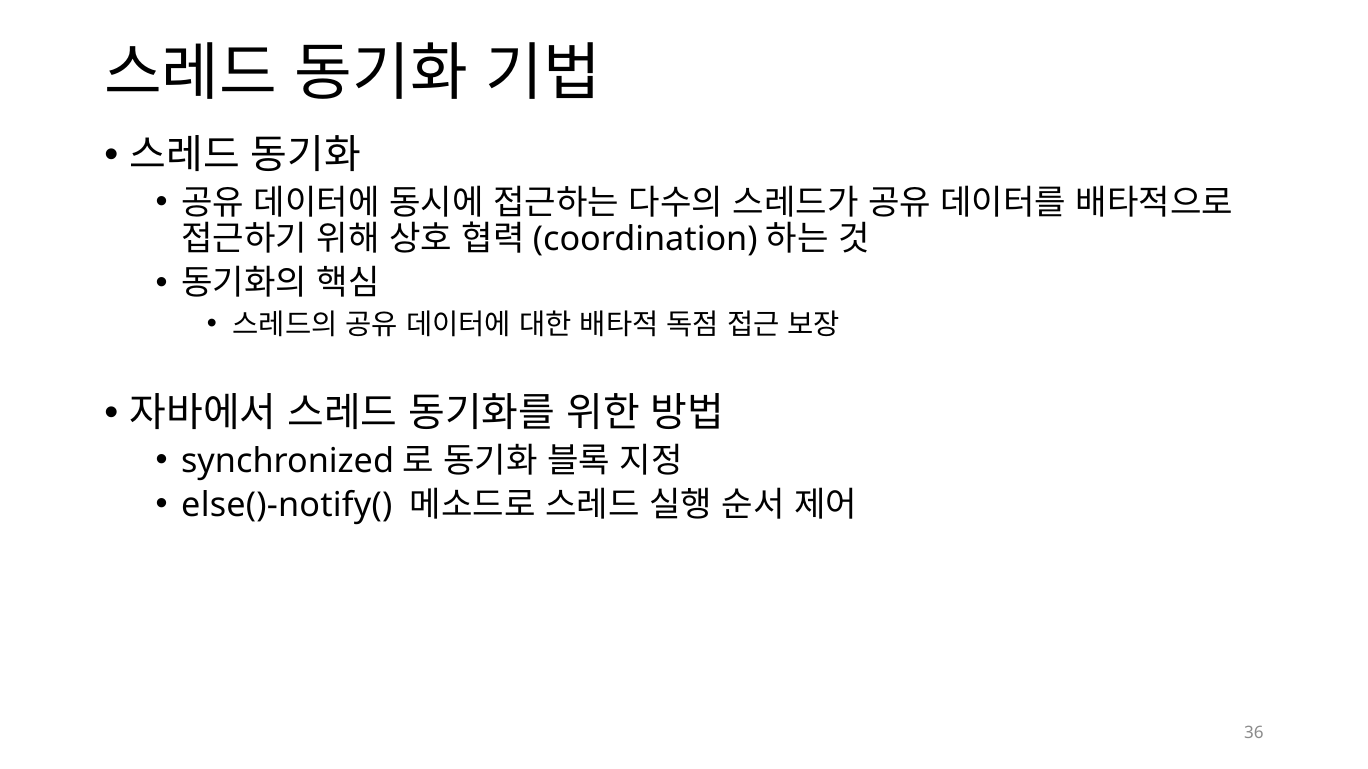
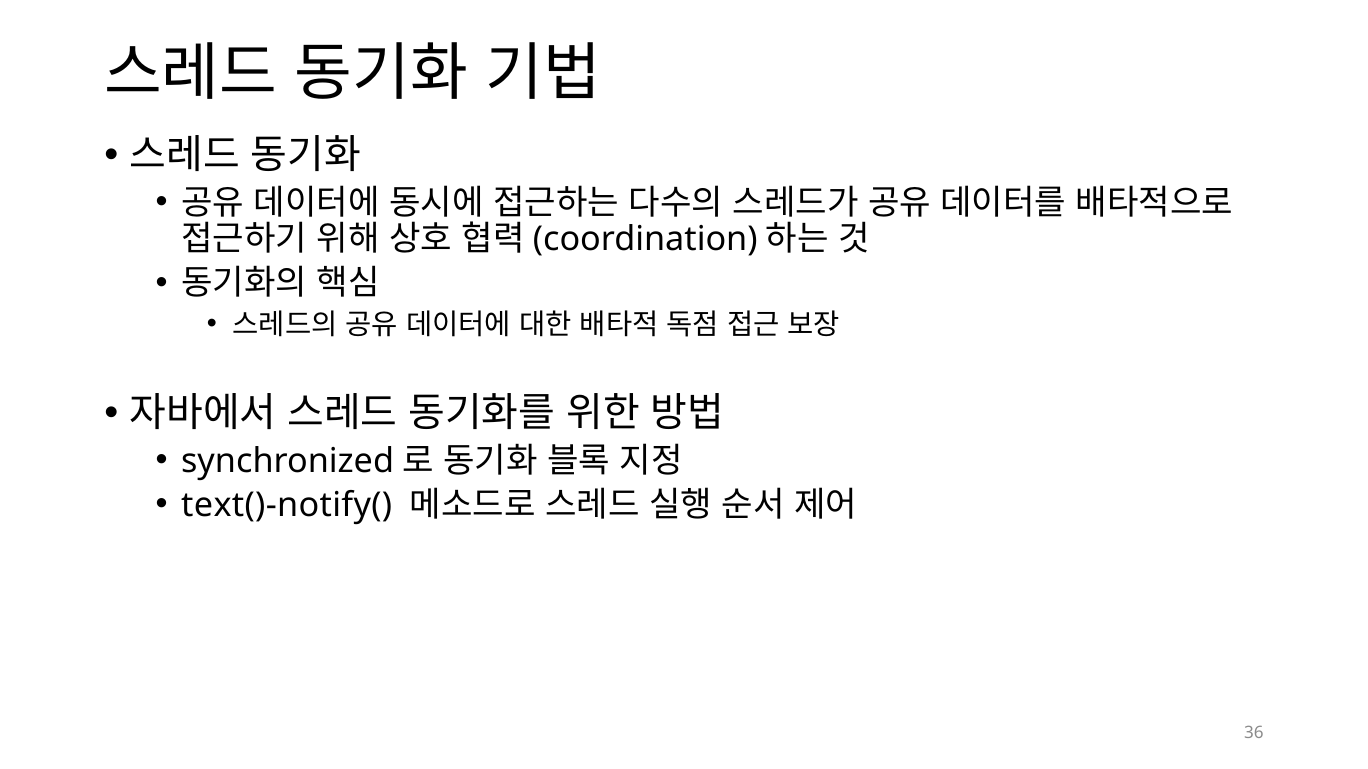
else()-notify(: else()-notify( -> text()-notify( (287, 505)
